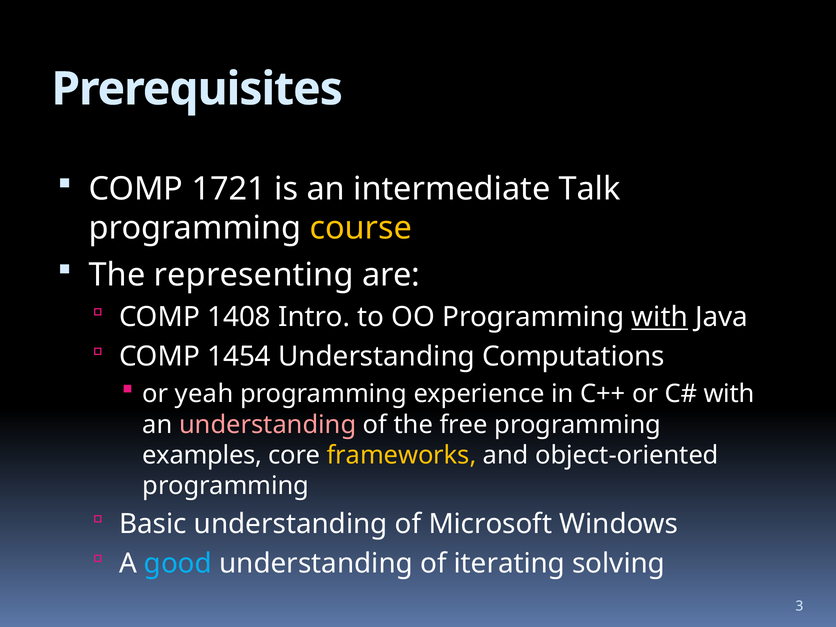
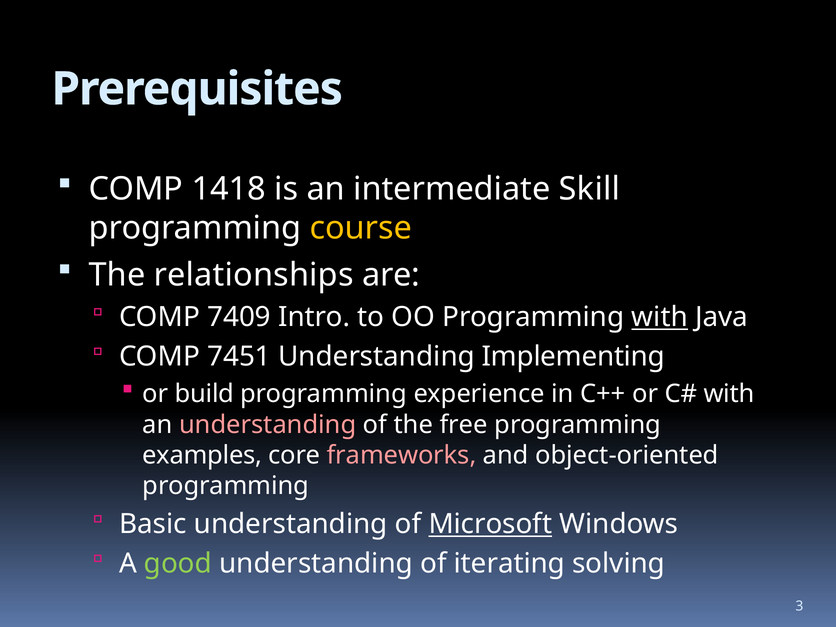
1721: 1721 -> 1418 (229, 189)
Talk: Talk -> Skill (590, 189)
representing: representing -> relationships (254, 275)
1408: 1408 -> 7409 (239, 317)
1454: 1454 -> 7451 (239, 357)
Computations: Computations -> Implementing (573, 357)
yeah: yeah -> build (204, 394)
frameworks colour: yellow -> pink (402, 455)
Microsoft underline: none -> present (490, 524)
good colour: light blue -> light green (178, 564)
